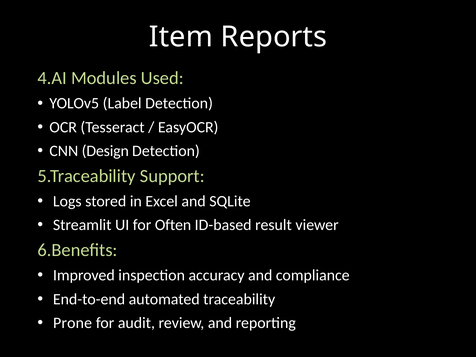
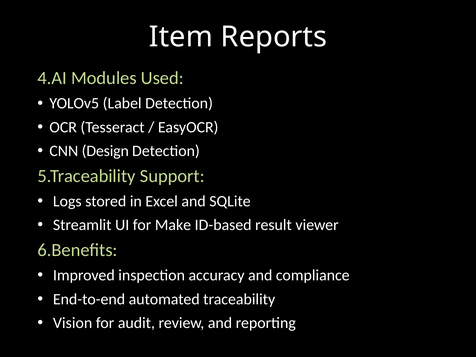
Often: Often -> Make (173, 225)
Prone: Prone -> Vision (73, 323)
